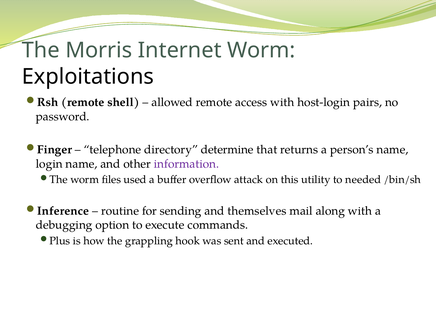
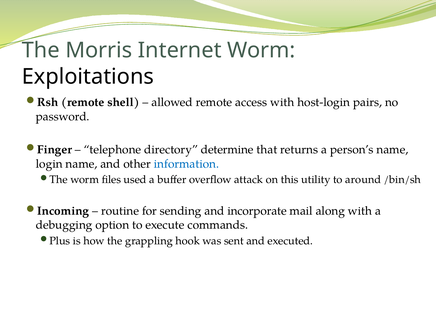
information colour: purple -> blue (186, 164)
needed: needed -> around (363, 180)
Inference: Inference -> Incoming (63, 211)
themselves: themselves -> incorporate (257, 211)
